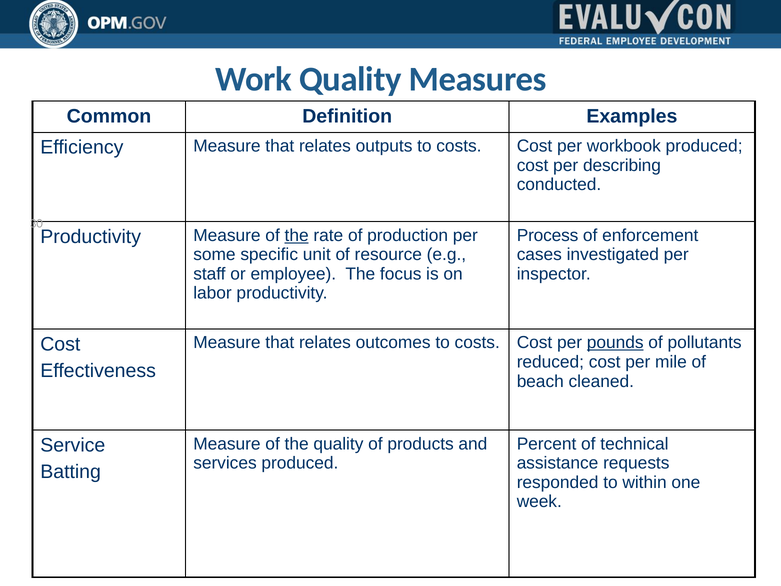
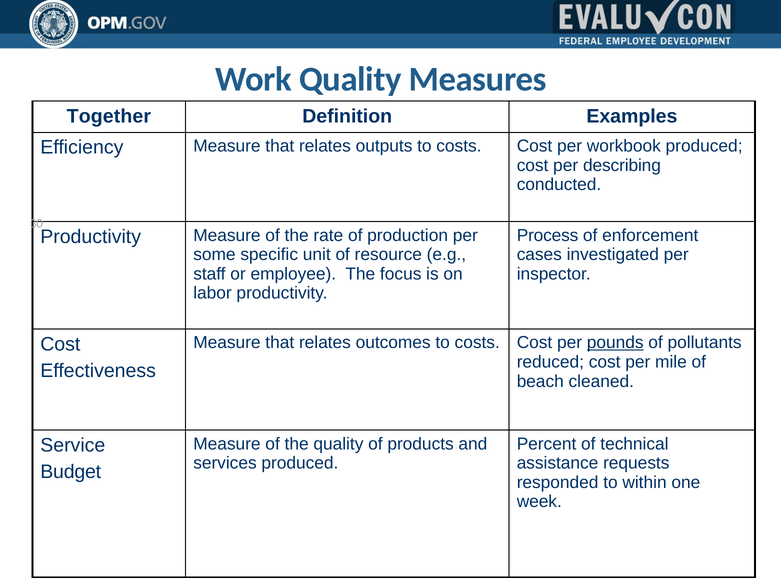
Common: Common -> Together (109, 116)
the underline: present -> none (297, 235)
Batting: Batting -> Budget (71, 472)
